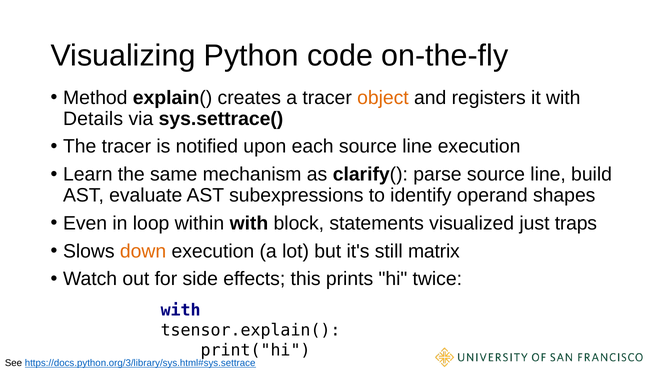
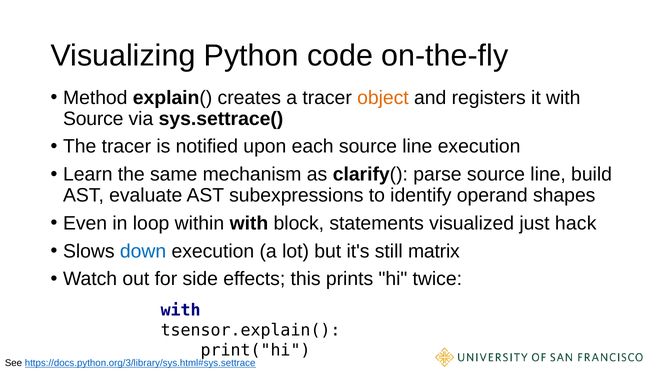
Details: Details -> Source (93, 118)
traps: traps -> hack (576, 223)
down colour: orange -> blue (143, 251)
